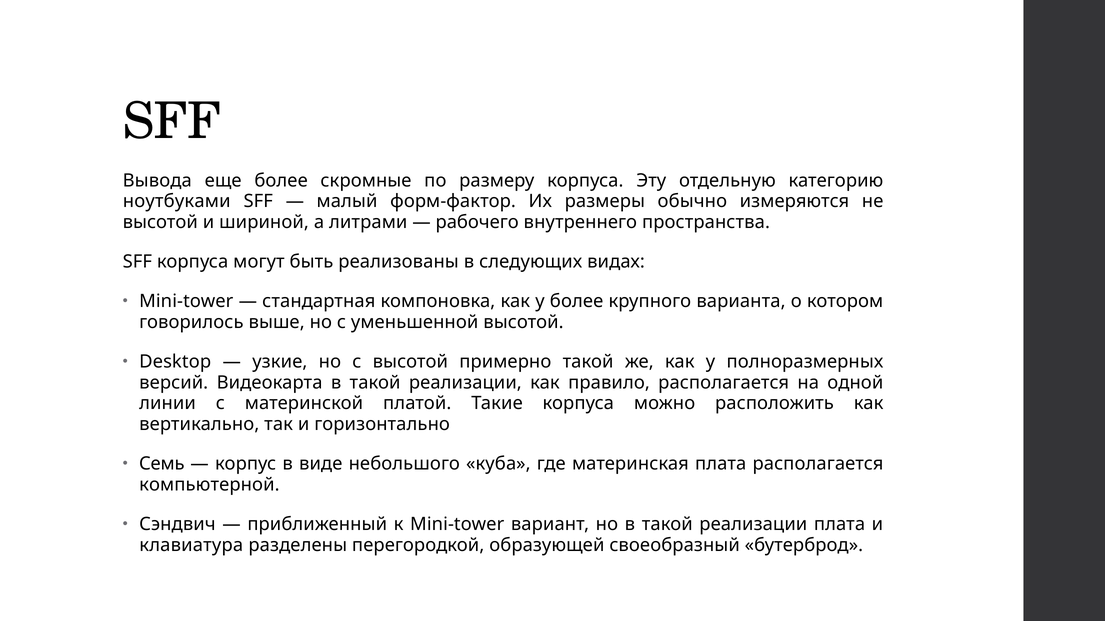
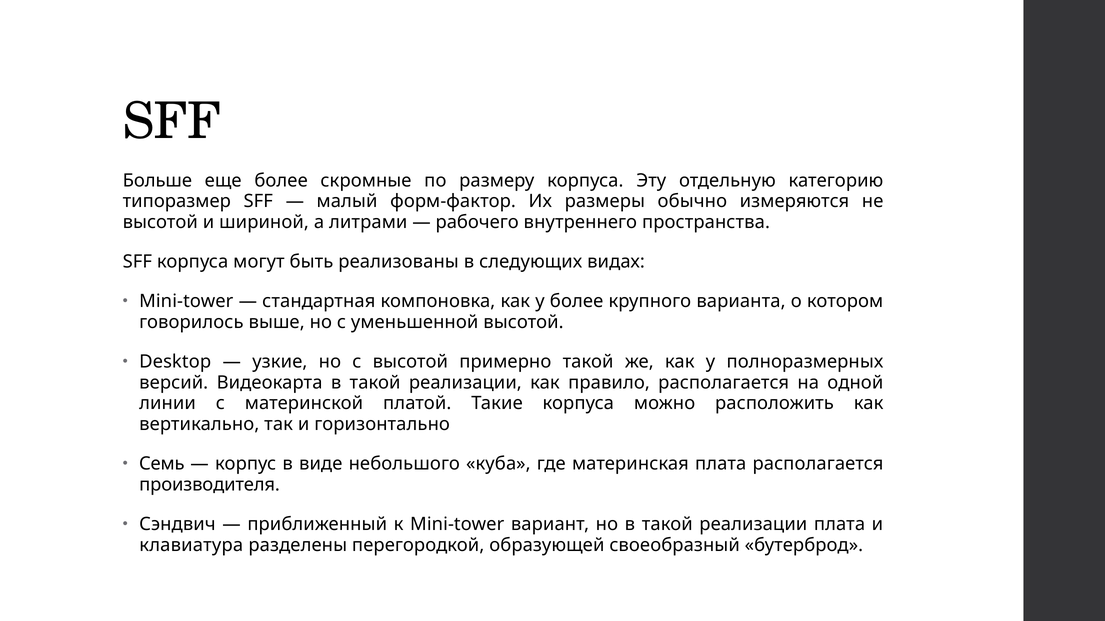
Вывода: Вывода -> Больше (157, 181)
ноутбуками: ноутбуками -> типоразмер (177, 202)
компьютерной: компьютерной -> производителя (210, 485)
